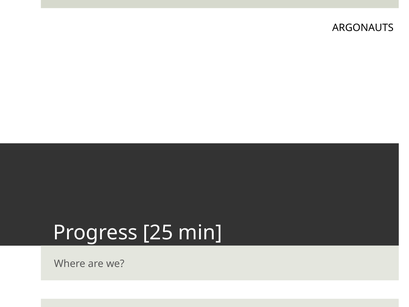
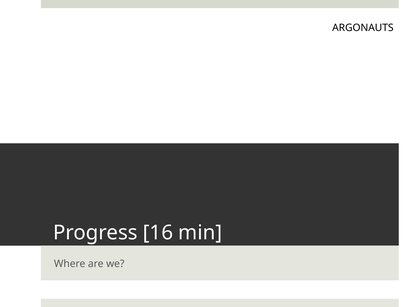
25: 25 -> 16 (158, 233)
